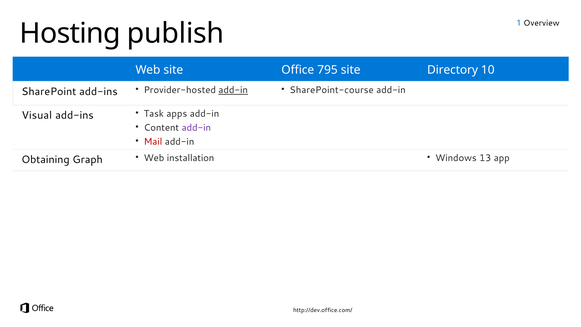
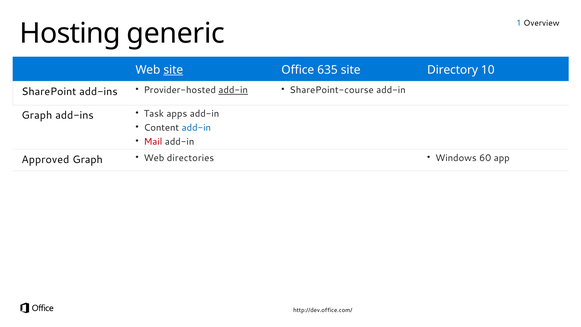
publish: publish -> generic (176, 33)
site underline: none -> present (173, 70)
795: 795 -> 635 (327, 70)
Visual: Visual -> Graph (37, 115)
add-in colour: purple -> blue (196, 128)
Obtaining: Obtaining -> Approved (45, 160)
installation: installation -> directories (190, 158)
13: 13 -> 60 (485, 158)
